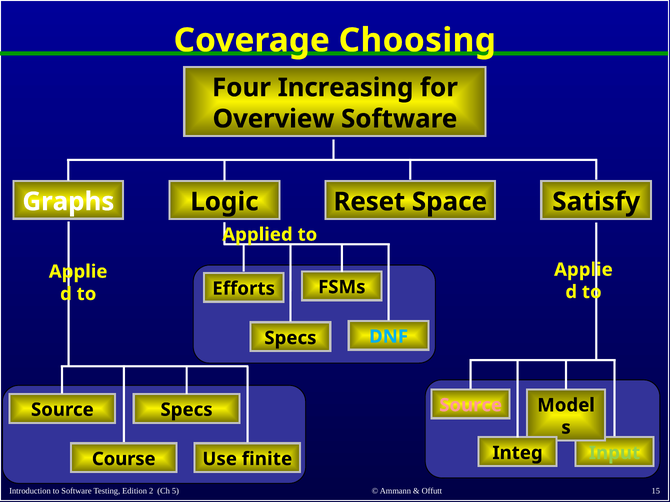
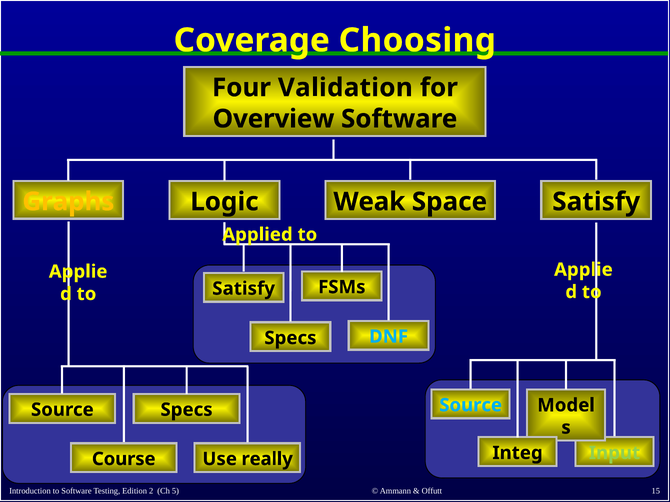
Increasing: Increasing -> Validation (345, 88)
Graphs colour: white -> yellow (68, 202)
Reset: Reset -> Weak (369, 202)
Efforts: Efforts -> Satisfy (244, 289)
Source colour: pink -> light blue (471, 406)
finite: finite -> really (267, 459)
